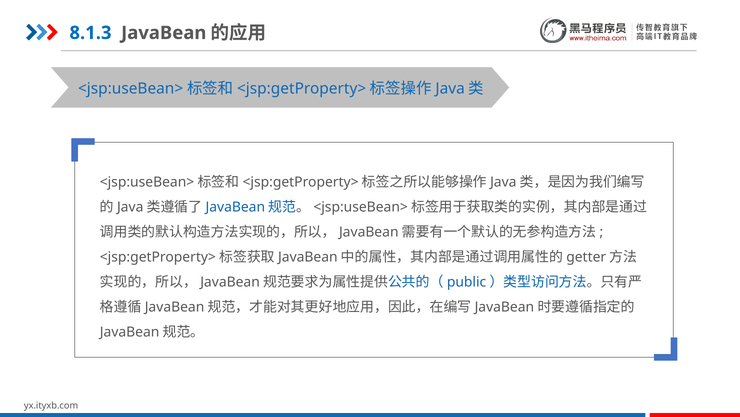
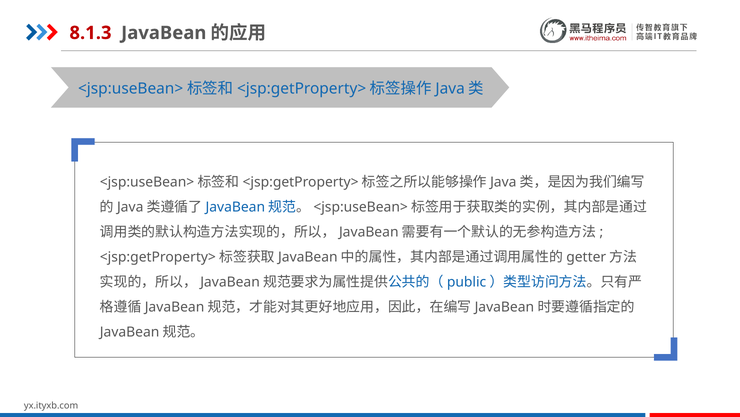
8.1.3 colour: blue -> red (90, 33)
